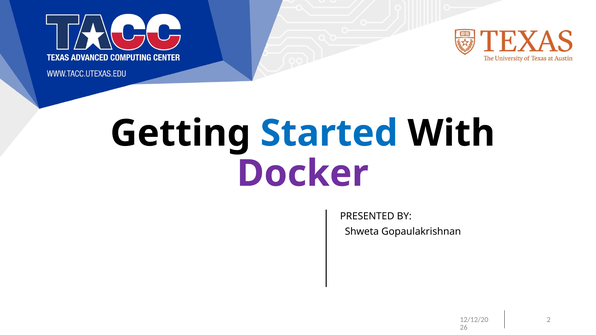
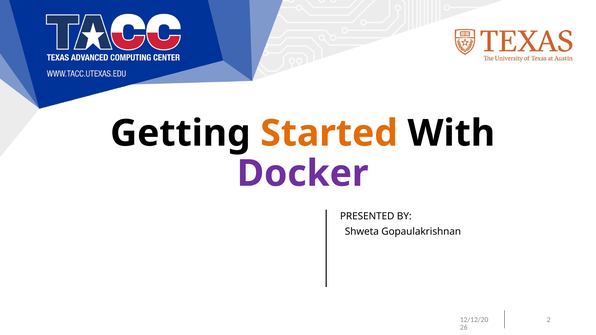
Started colour: blue -> orange (329, 133)
